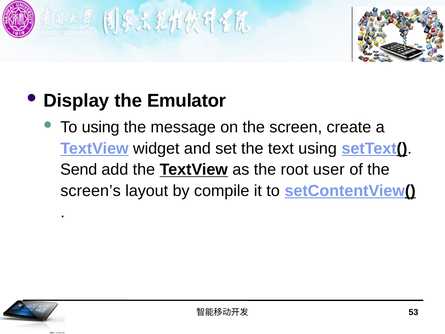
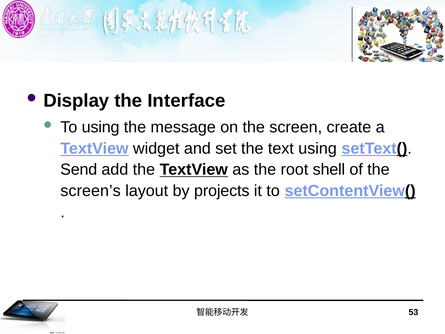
Emulator: Emulator -> Interface (186, 101)
user: user -> shell (329, 169)
compile: compile -> projects (222, 191)
